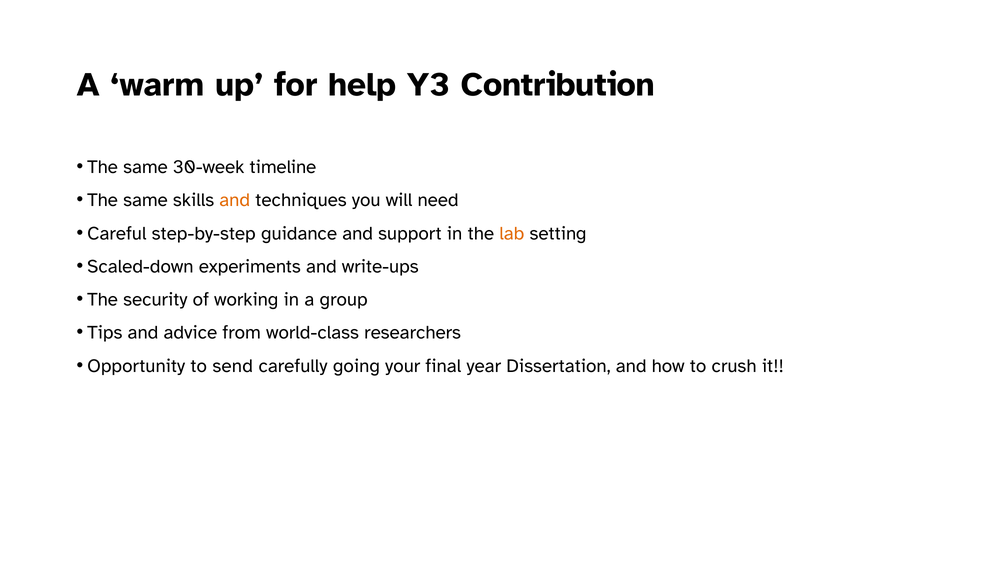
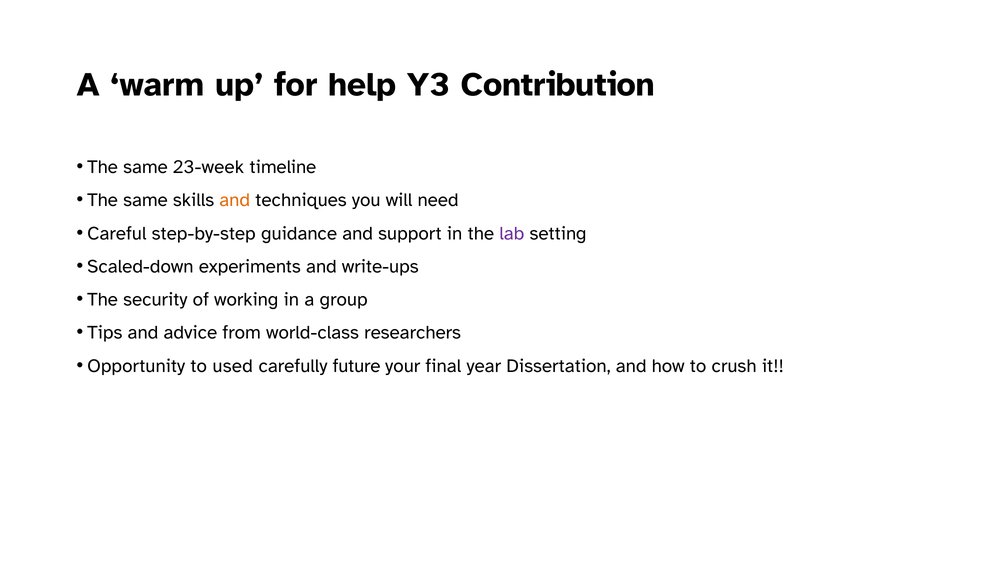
30-week: 30-week -> 23-week (209, 167)
lab colour: orange -> purple (512, 233)
send: send -> used (233, 365)
going: going -> future (357, 365)
